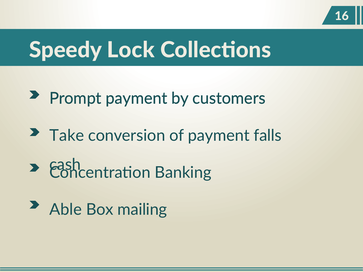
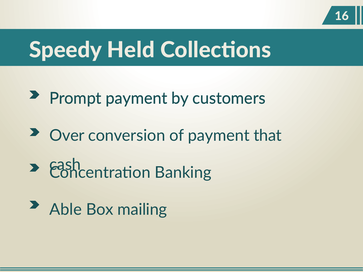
Lock: Lock -> Held (131, 50)
Take: Take -> Over (67, 136)
falls: falls -> that (268, 136)
